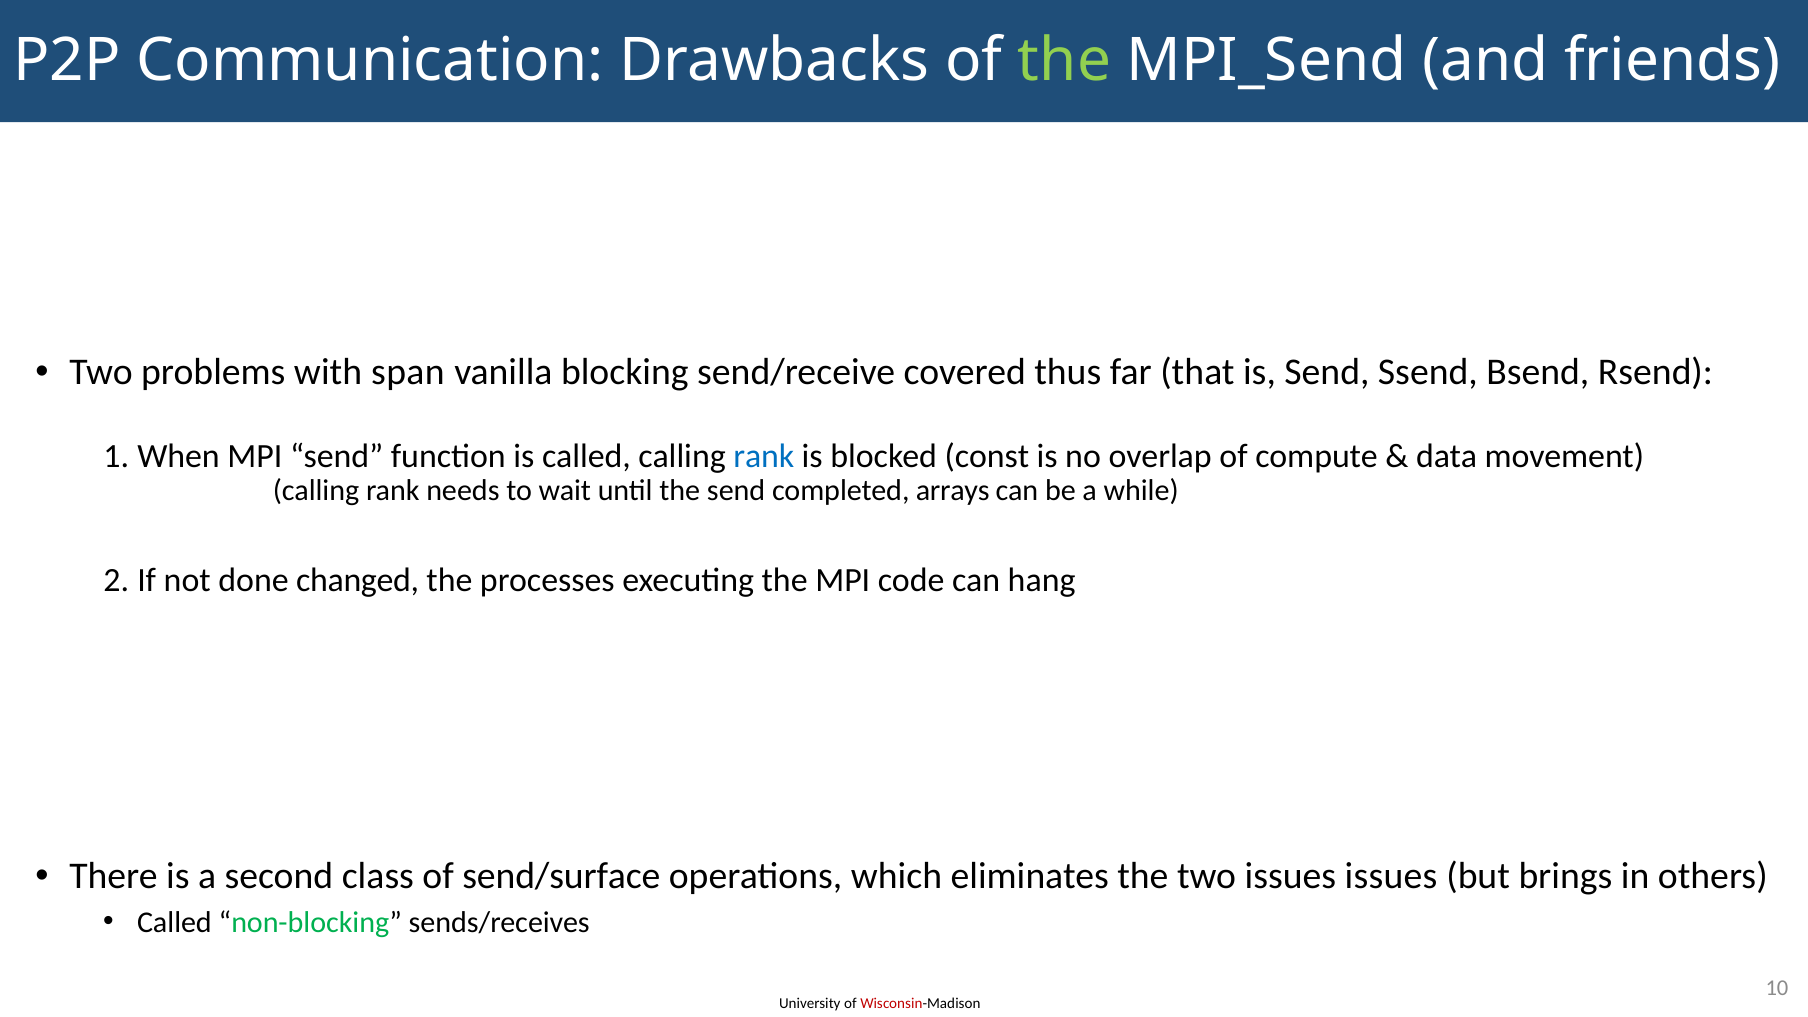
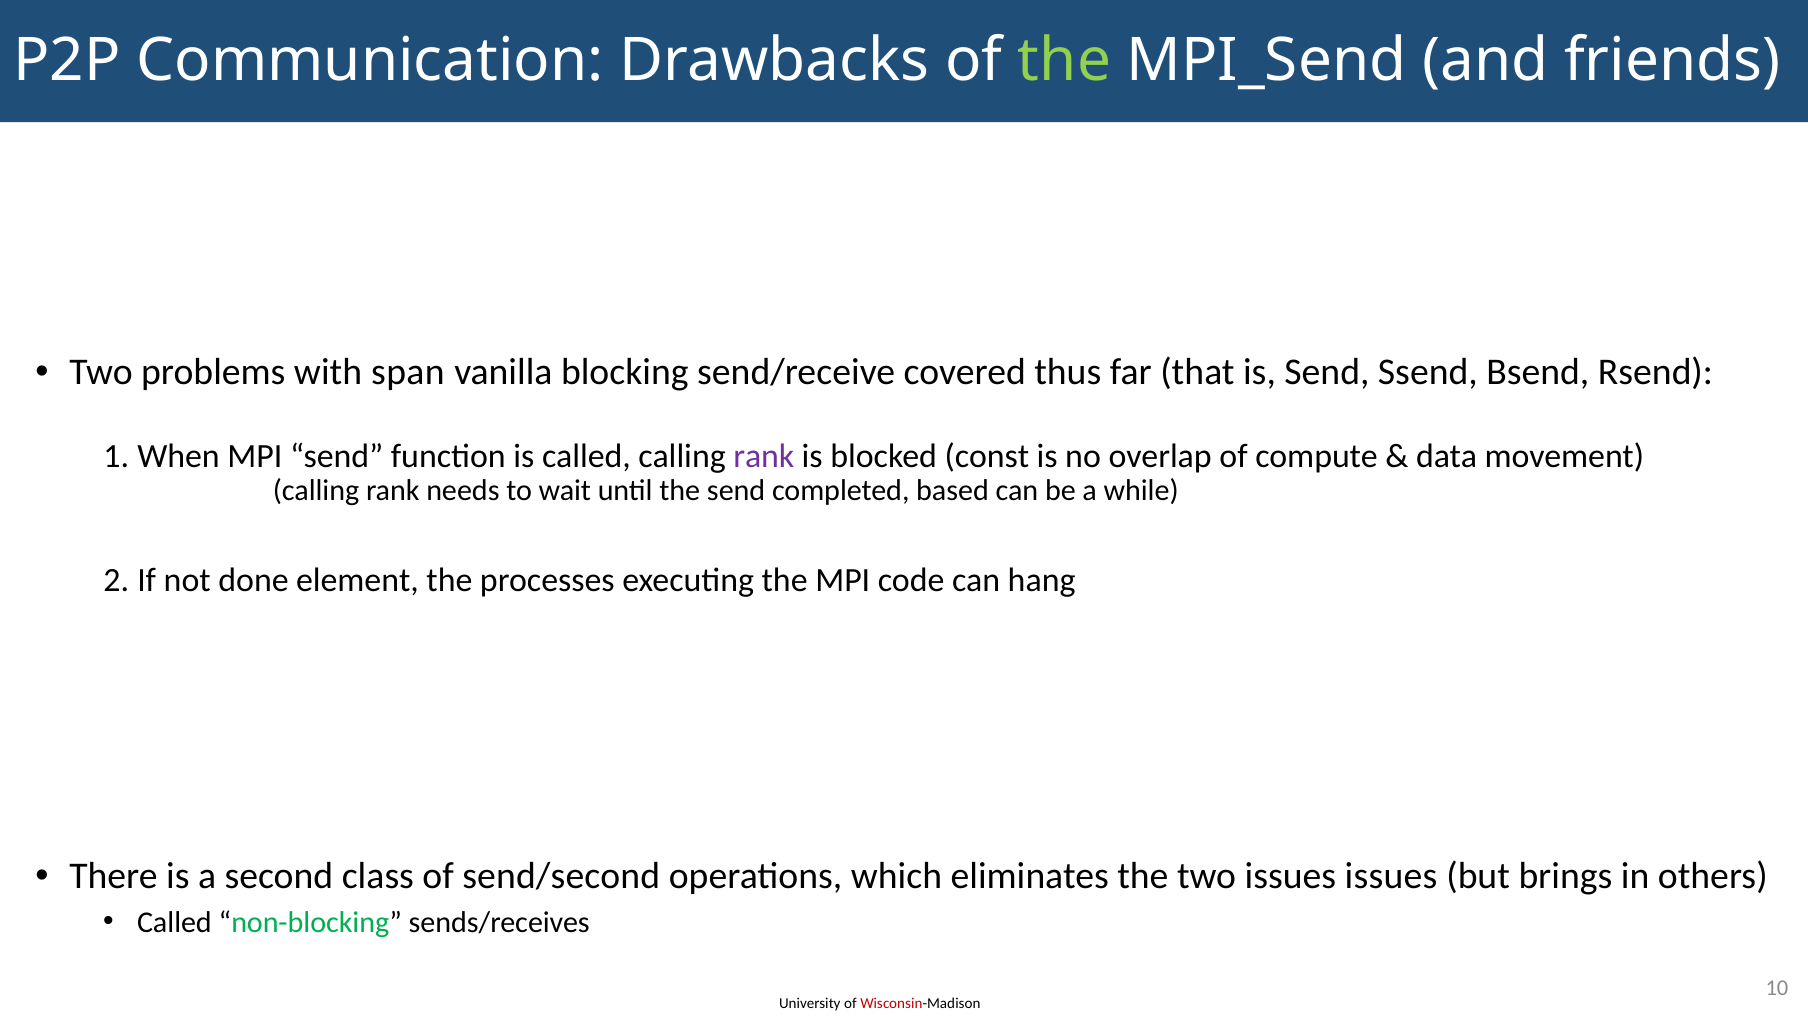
rank colour: blue -> purple (764, 456)
arrays: arrays -> based (953, 491)
changed: changed -> element (357, 581)
send/surface: send/surface -> send/second (561, 876)
